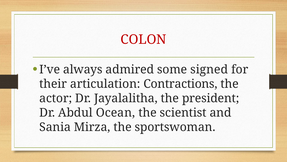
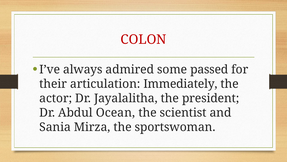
signed: signed -> passed (209, 69)
Contractions: Contractions -> Immediately (180, 84)
